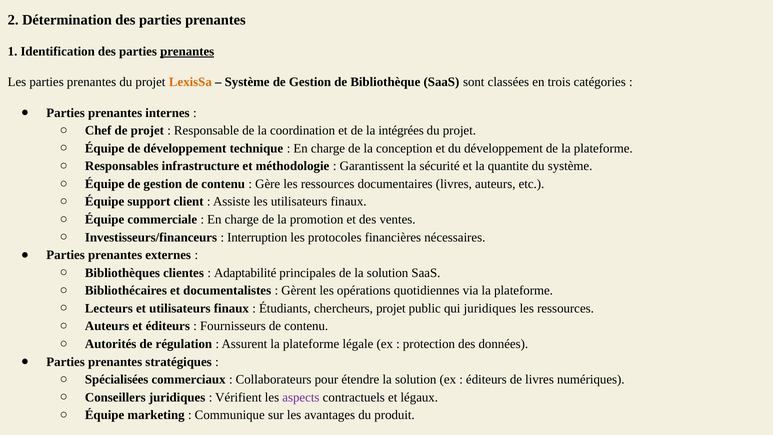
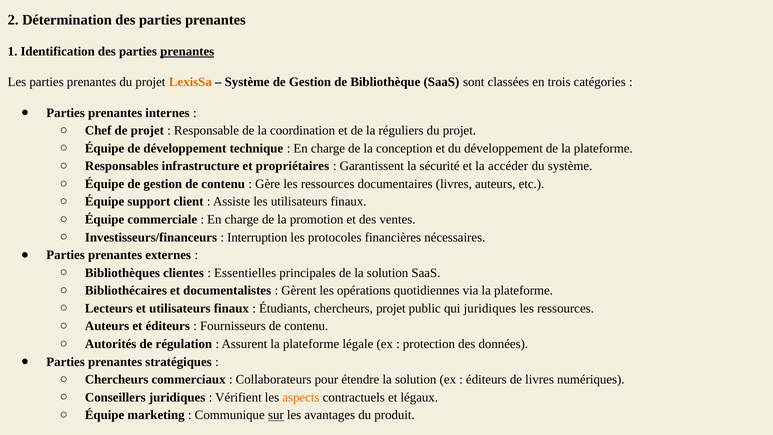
intégrées: intégrées -> réguliers (401, 131)
méthodologie: méthodologie -> propriétaires (292, 166)
quantite: quantite -> accéder (508, 166)
Adaptabilité: Adaptabilité -> Essentielles (245, 273)
Spécialisées: Spécialisées -> Chercheurs (117, 379)
aspects colour: purple -> orange (301, 397)
sur underline: none -> present (276, 415)
